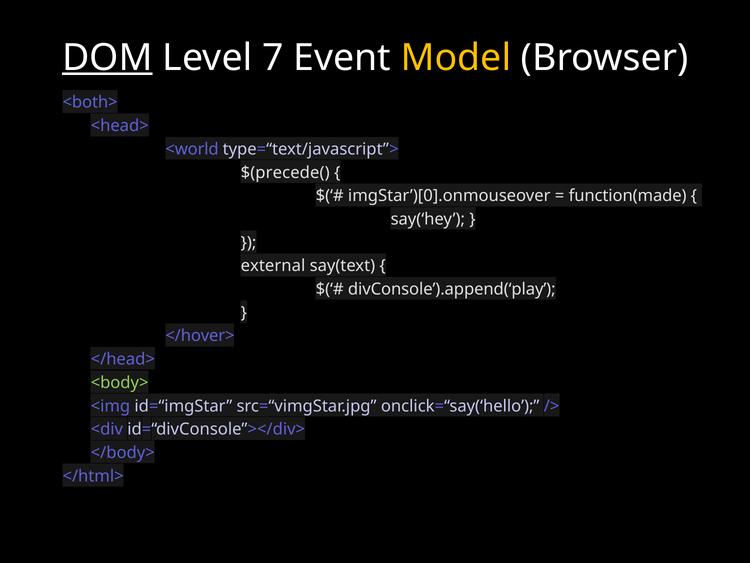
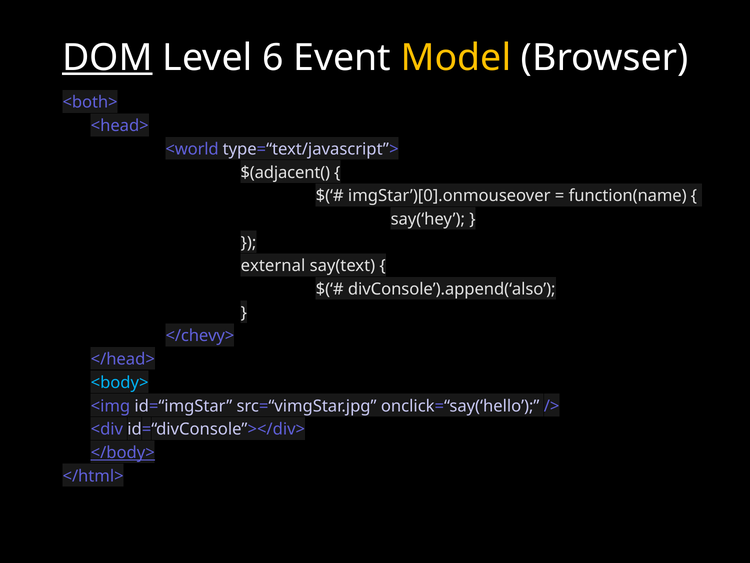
7: 7 -> 6 (273, 58)
$(precede(: $(precede( -> $(adjacent( (285, 172)
function(made: function(made -> function(name (628, 196)
divConsole’).append(‘play: divConsole’).append(‘play -> divConsole’).append(‘also (452, 289)
</hover>: </hover> -> </chevy> (200, 336)
<body> colour: light green -> light blue (120, 382)
</body> underline: none -> present (123, 452)
